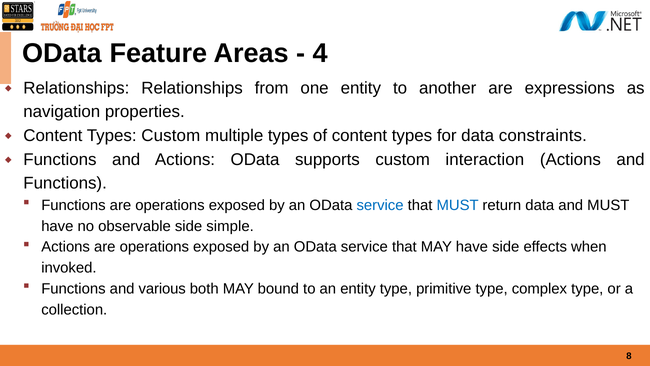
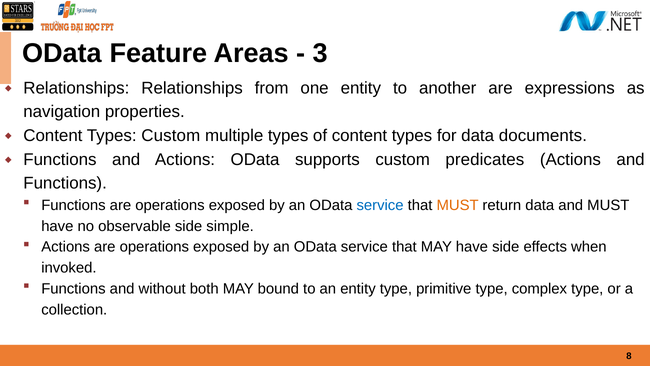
4: 4 -> 3 (320, 53)
constraints: constraints -> documents (543, 136)
interaction: interaction -> predicates (485, 159)
MUST colour: blue -> orange (458, 205)
various: various -> without (162, 289)
